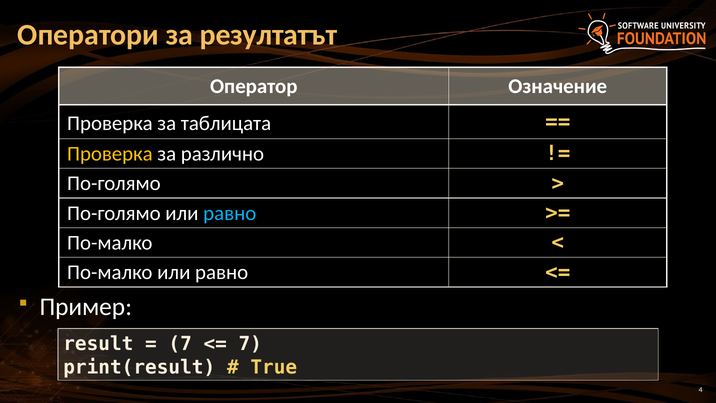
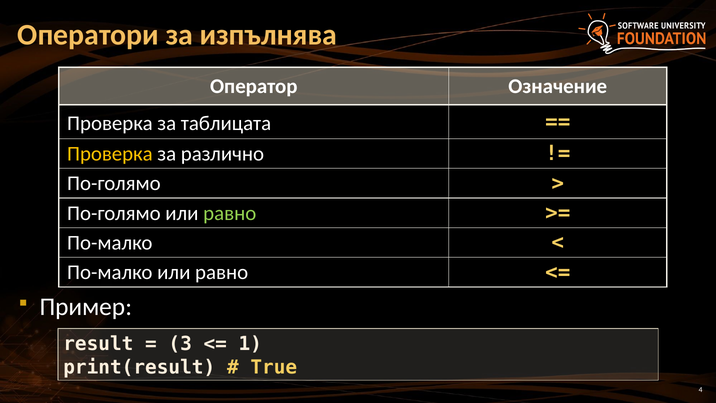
резултатът: резултатът -> изпълнява (268, 35)
равно colour: light blue -> light green (230, 213)
7: 7 -> 3 (180, 344)
7: 7 -> 1 (250, 344)
